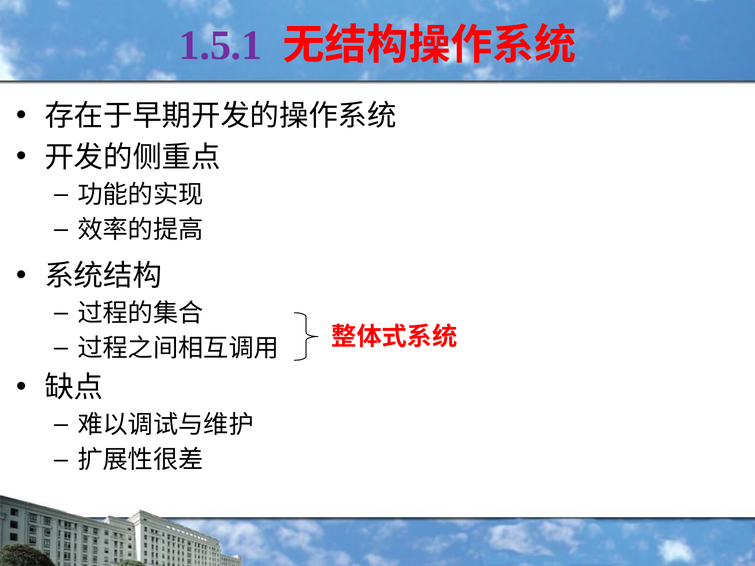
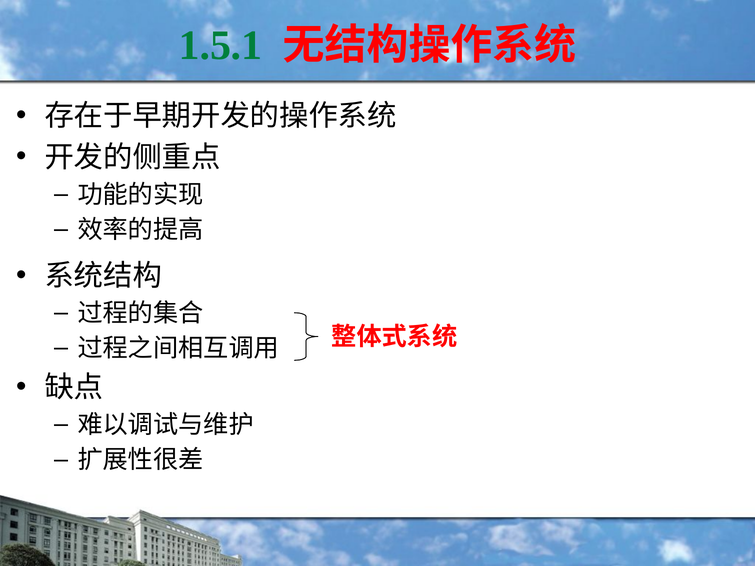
1.5.1 colour: purple -> green (221, 45)
